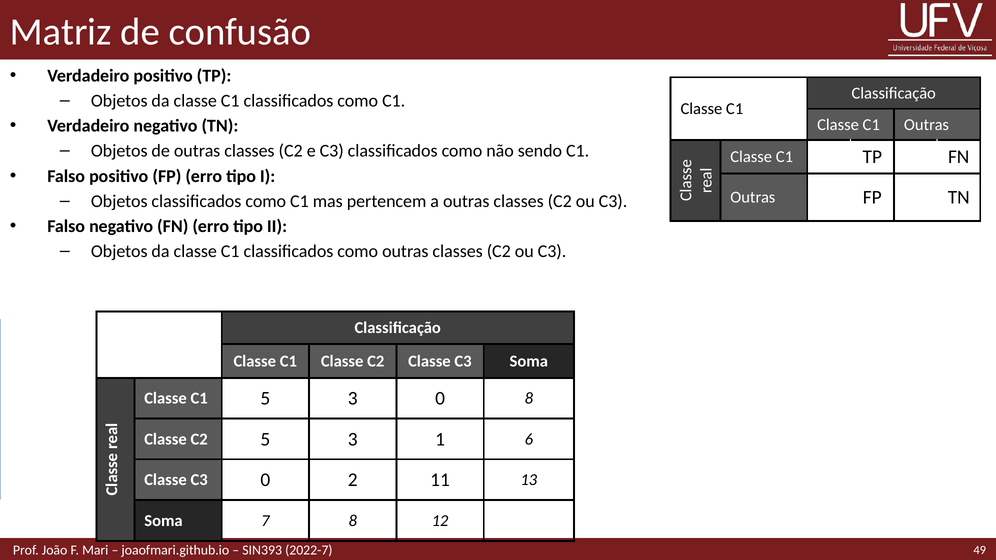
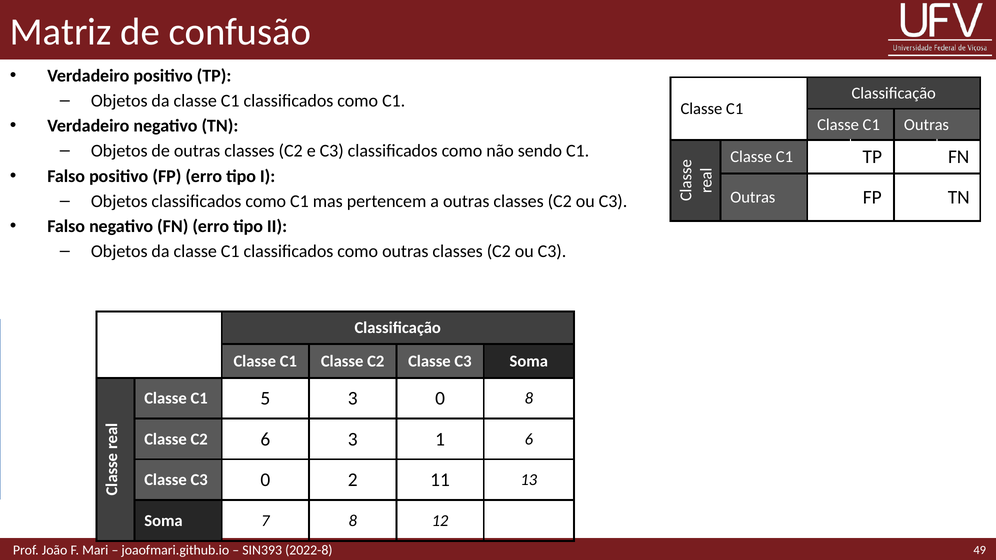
C2 5: 5 -> 6 (265, 439)
2022-7: 2022-7 -> 2022-8 (309, 551)
